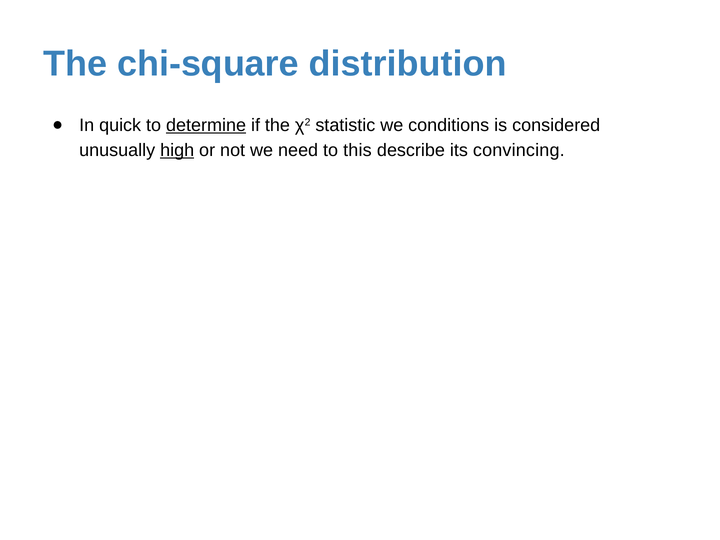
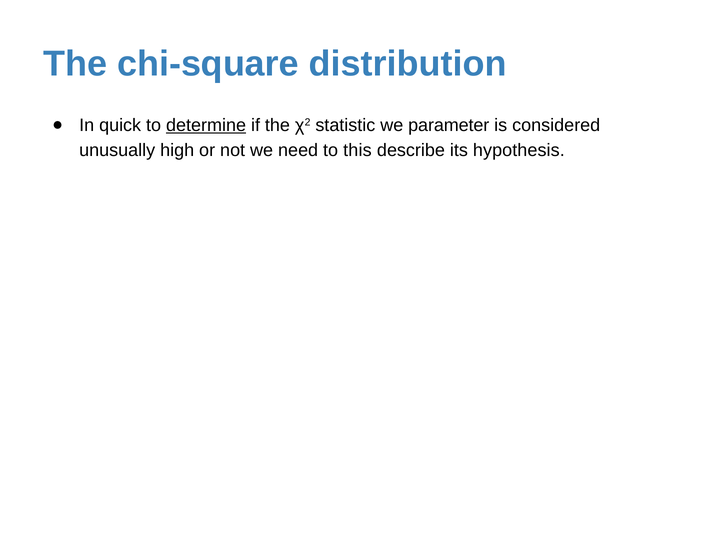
conditions: conditions -> parameter (449, 125)
high underline: present -> none (177, 150)
convincing: convincing -> hypothesis (519, 150)
